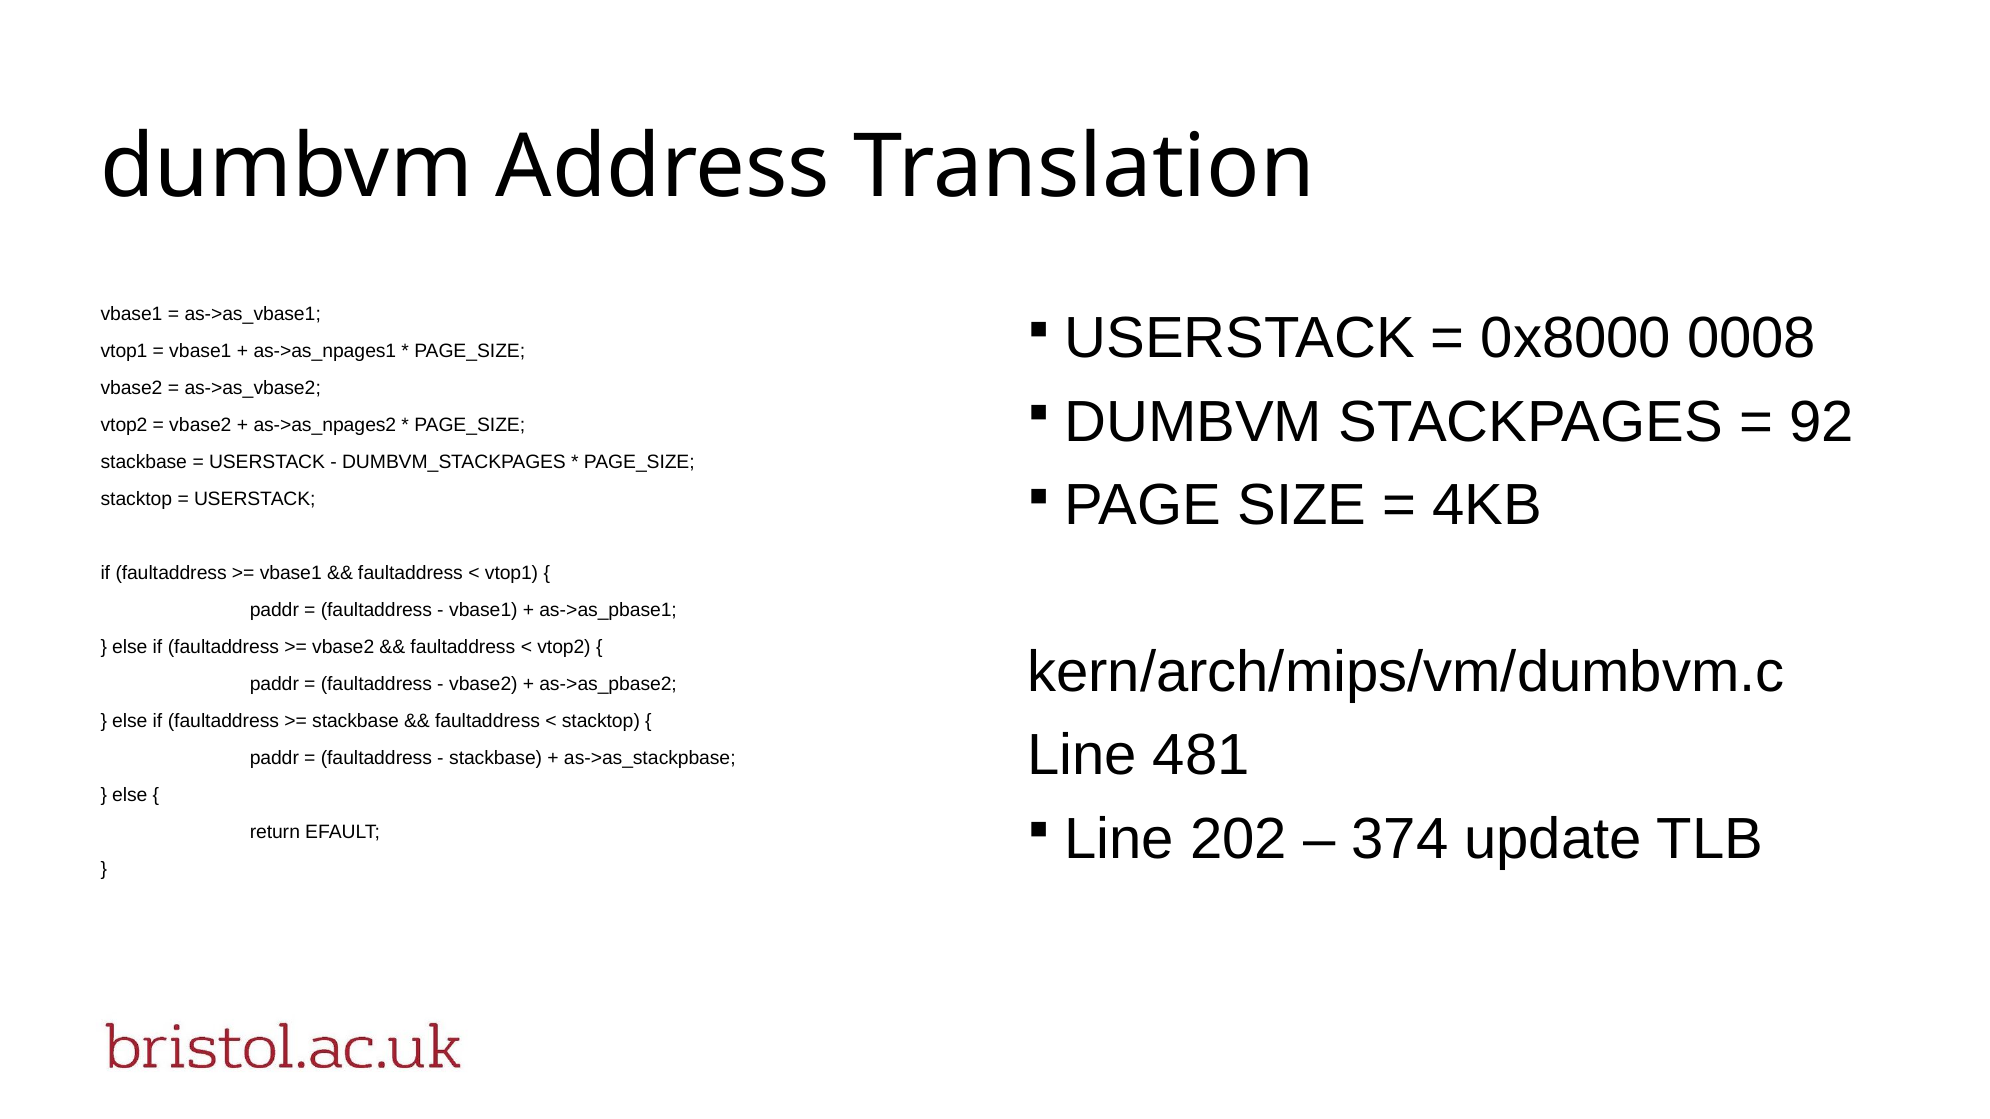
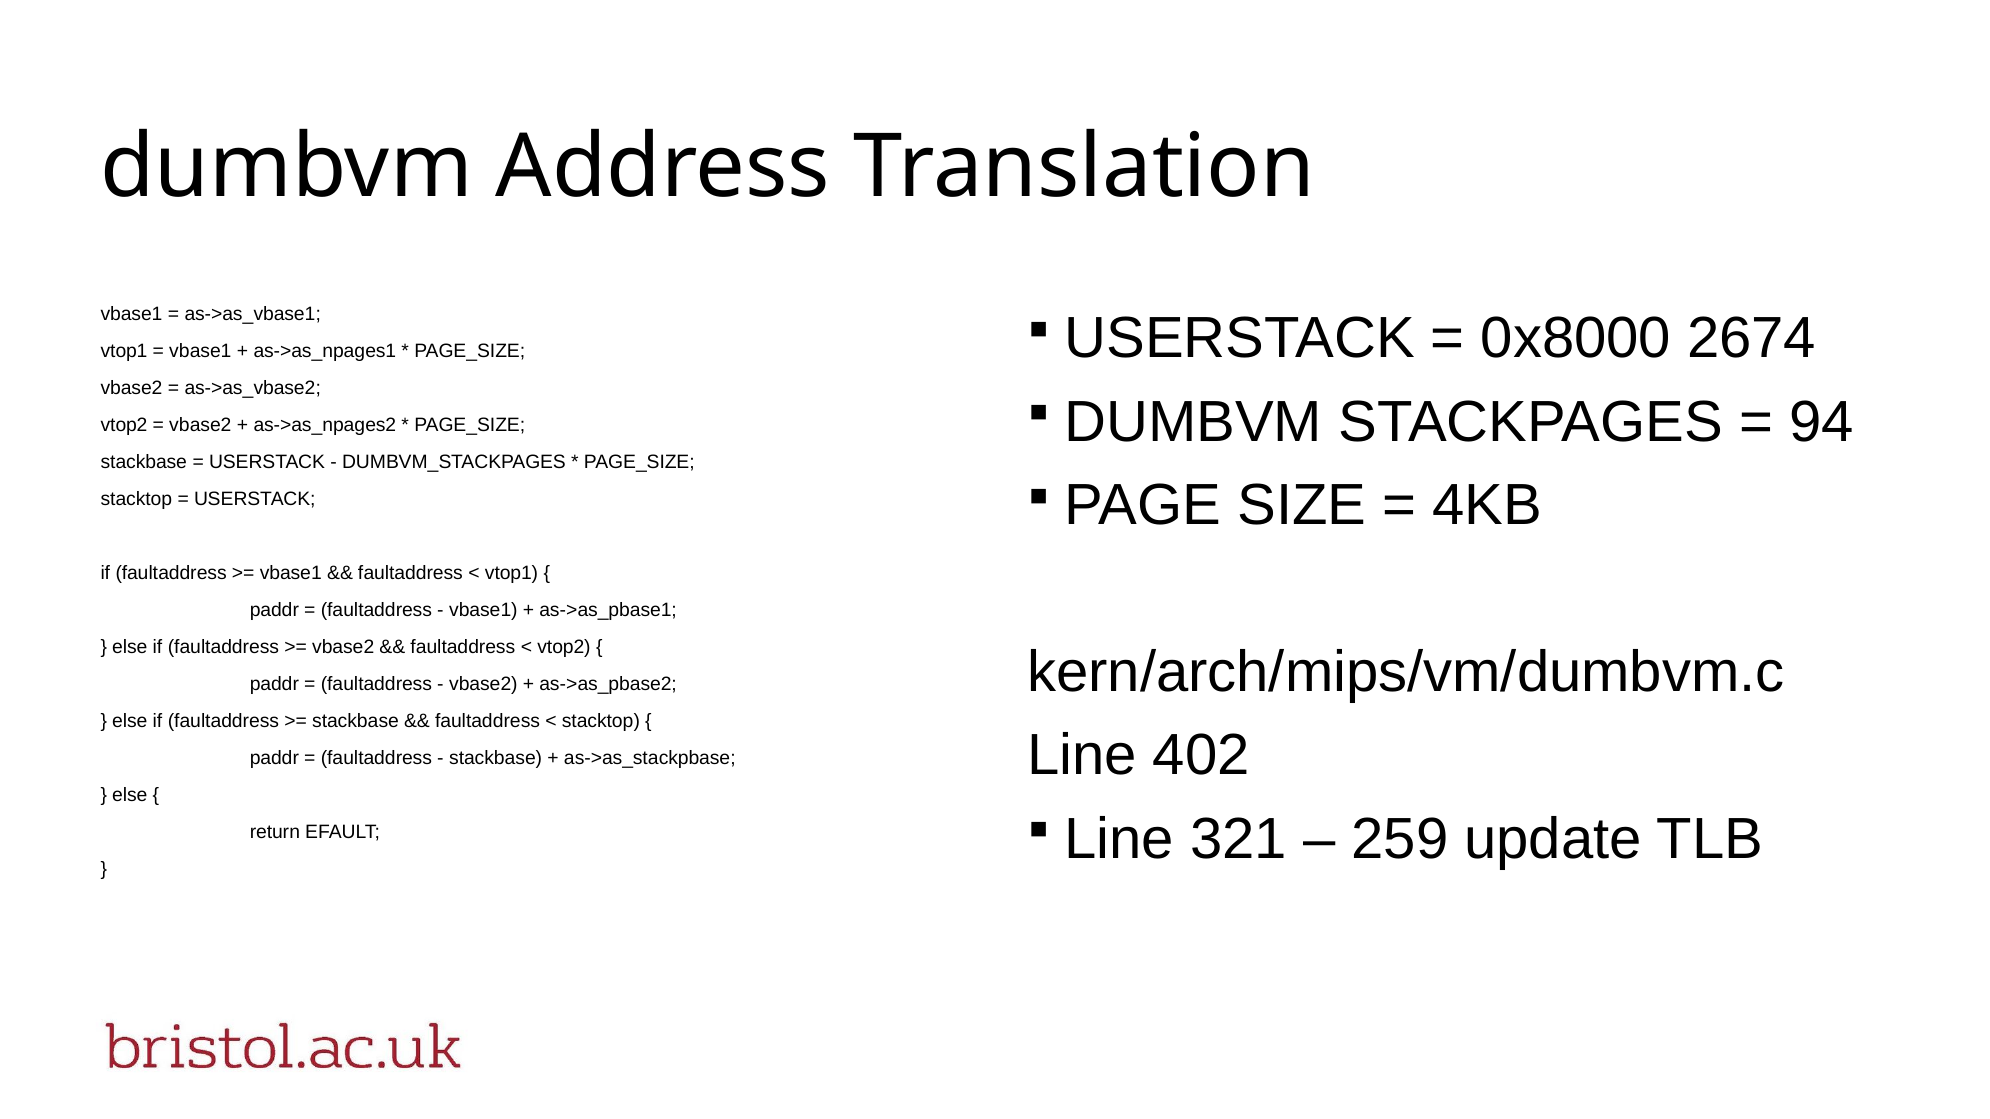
0008: 0008 -> 2674 (1752, 339)
92: 92 -> 94 (1821, 422)
481: 481 -> 402 (1201, 756)
202: 202 -> 321 (1239, 840)
374: 374 -> 259 (1400, 840)
